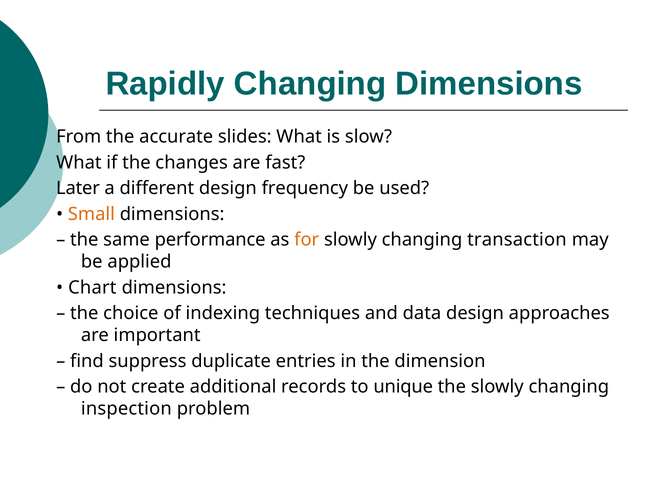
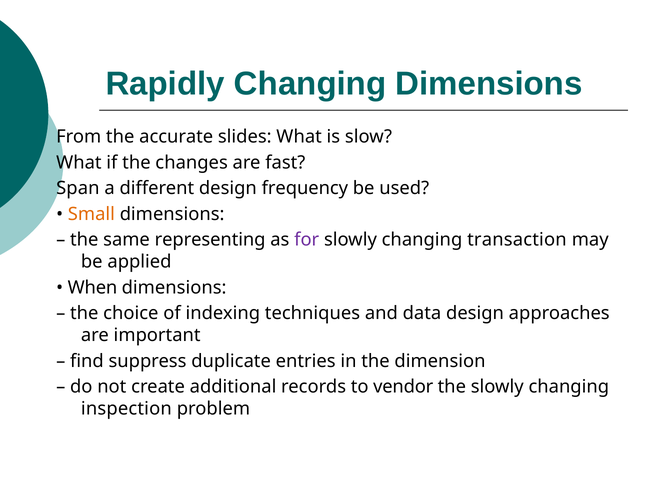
Later: Later -> Span (78, 188)
performance: performance -> representing (210, 240)
for colour: orange -> purple (307, 240)
Chart: Chart -> When (92, 287)
unique: unique -> vendor (403, 387)
